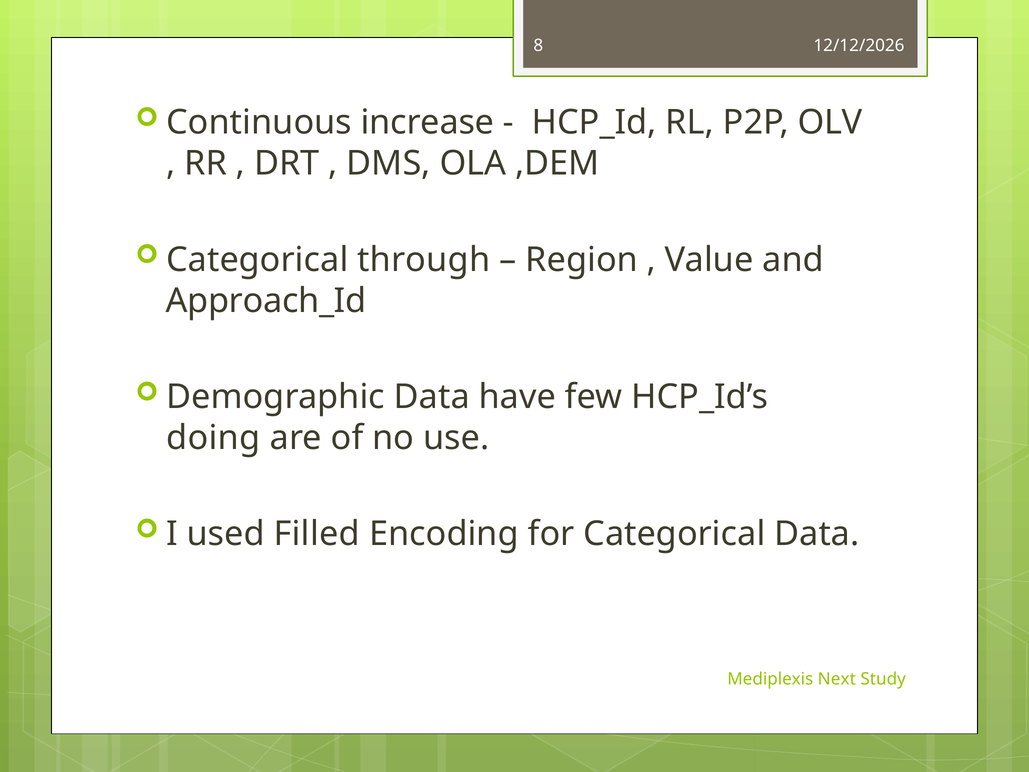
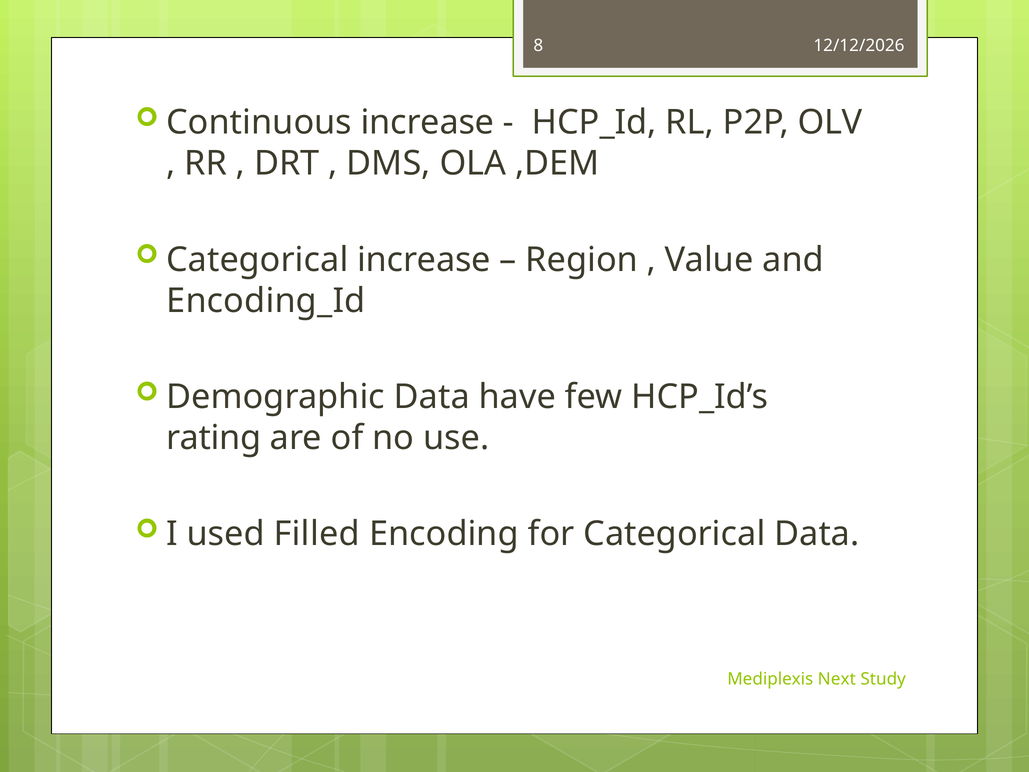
Categorical through: through -> increase (424, 260)
Approach_Id: Approach_Id -> Encoding_Id (266, 301)
doing: doing -> rating (214, 438)
